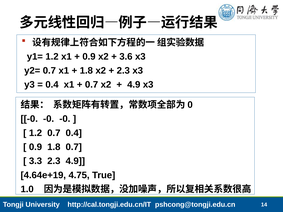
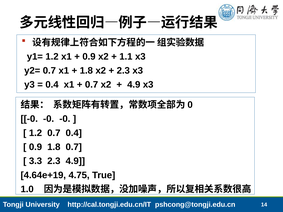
3.6: 3.6 -> 1.1 (126, 57)
